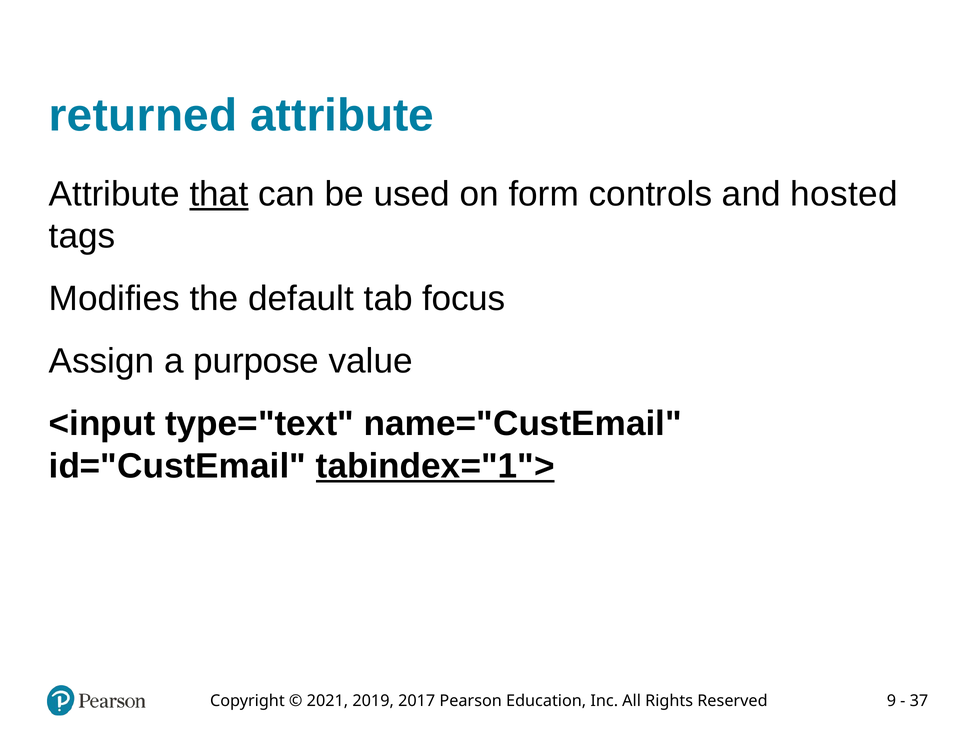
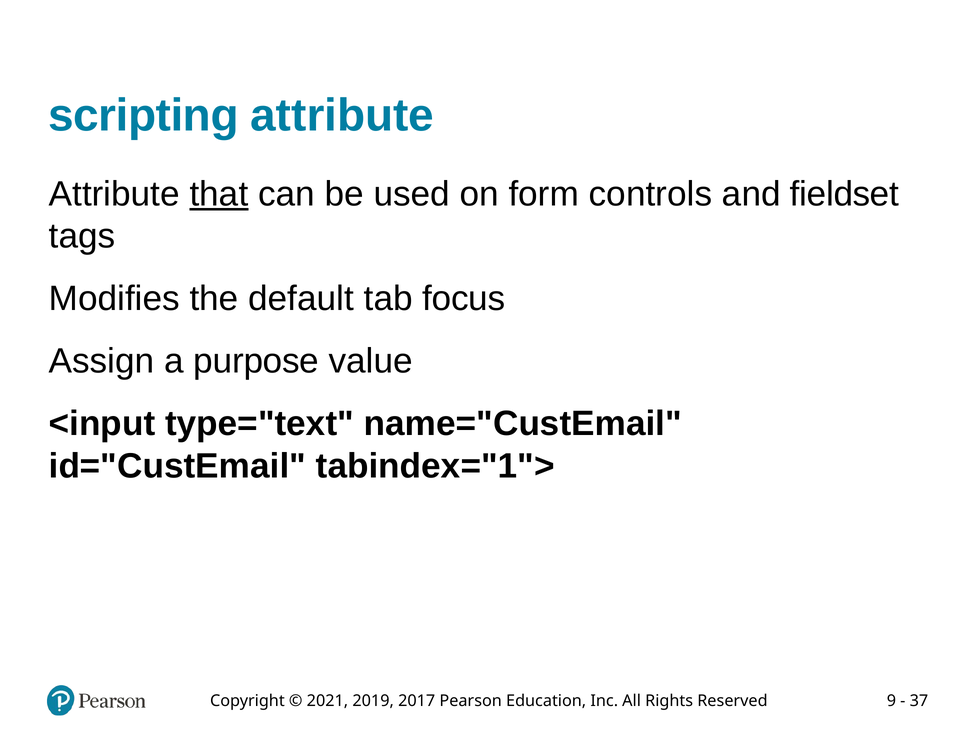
returned: returned -> scripting (143, 116)
hosted: hosted -> fieldset (844, 194)
tabindex="1"> underline: present -> none (435, 466)
